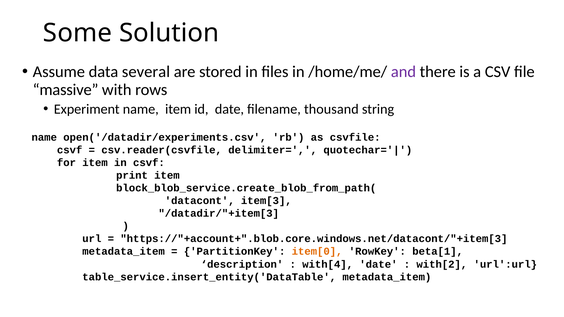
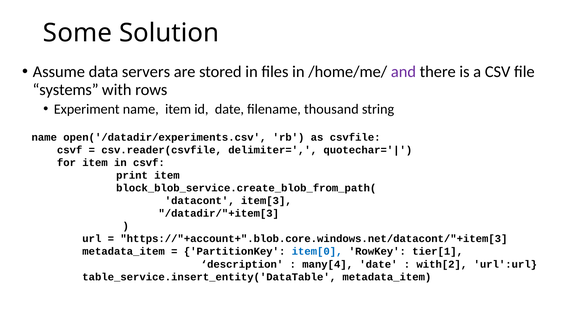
several: several -> servers (146, 72)
massive: massive -> systems (66, 90)
item[0 colour: orange -> blue (317, 252)
beta[1: beta[1 -> tier[1 (438, 252)
with[4: with[4 -> many[4 (328, 264)
